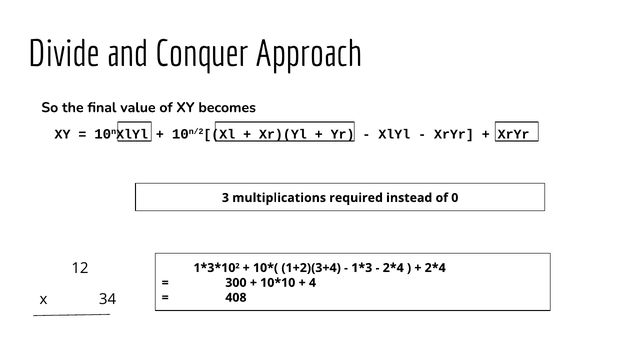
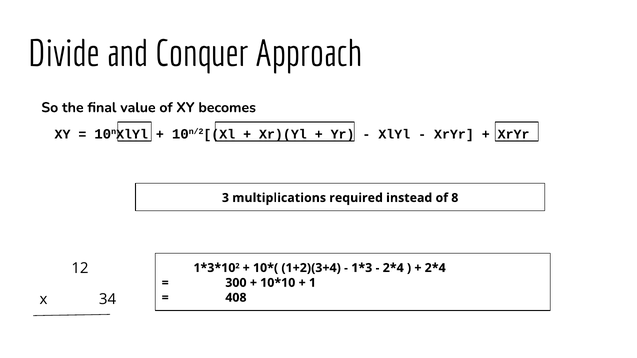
0: 0 -> 8 (455, 198)
4: 4 -> 1 (312, 283)
